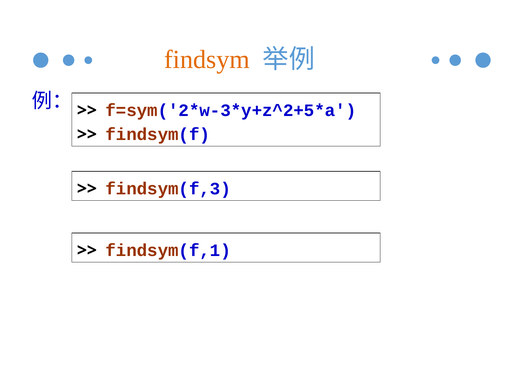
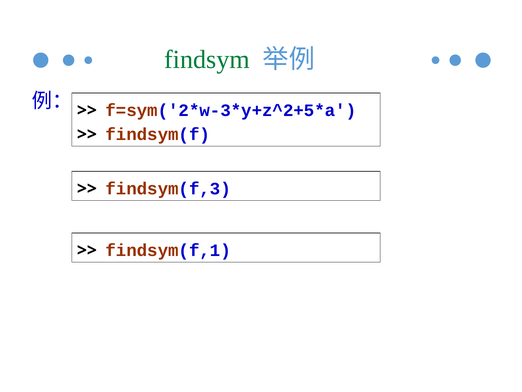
findsym colour: orange -> green (207, 59)
